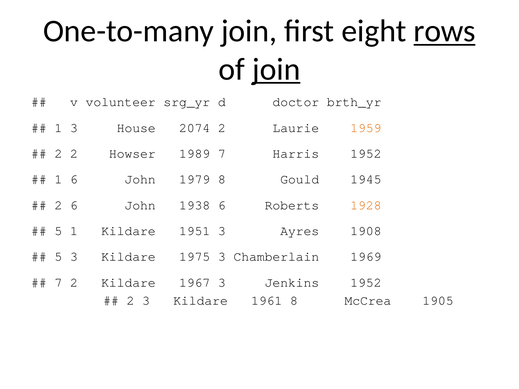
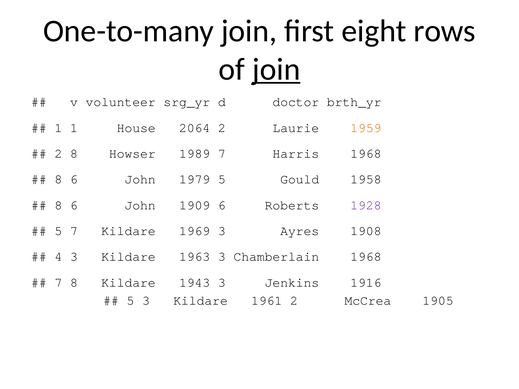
rows underline: present -> none (445, 31)
1 3: 3 -> 1 (74, 128)
2074: 2074 -> 2064 (195, 128)
2 2: 2 -> 8 (74, 154)
Harris 1952: 1952 -> 1968 (366, 154)
1: 1 -> 8 (58, 179)
1979 8: 8 -> 5 (222, 179)
1945: 1945 -> 1958 (366, 179)
2: 2 -> 8 (58, 205)
1938: 1938 -> 1909 (195, 205)
1928 colour: orange -> purple (366, 205)
5 1: 1 -> 7 (74, 231)
1951: 1951 -> 1969 (195, 231)
5: 5 -> 4 (58, 257)
1975: 1975 -> 1963 (195, 257)
Chamberlain 1969: 1969 -> 1968 (366, 257)
7 2: 2 -> 8 (74, 283)
1967: 1967 -> 1943 (195, 283)
Jenkins 1952: 1952 -> 1916 (366, 283)
2: 2 -> 5 (130, 301)
1961 8: 8 -> 2 (294, 301)
